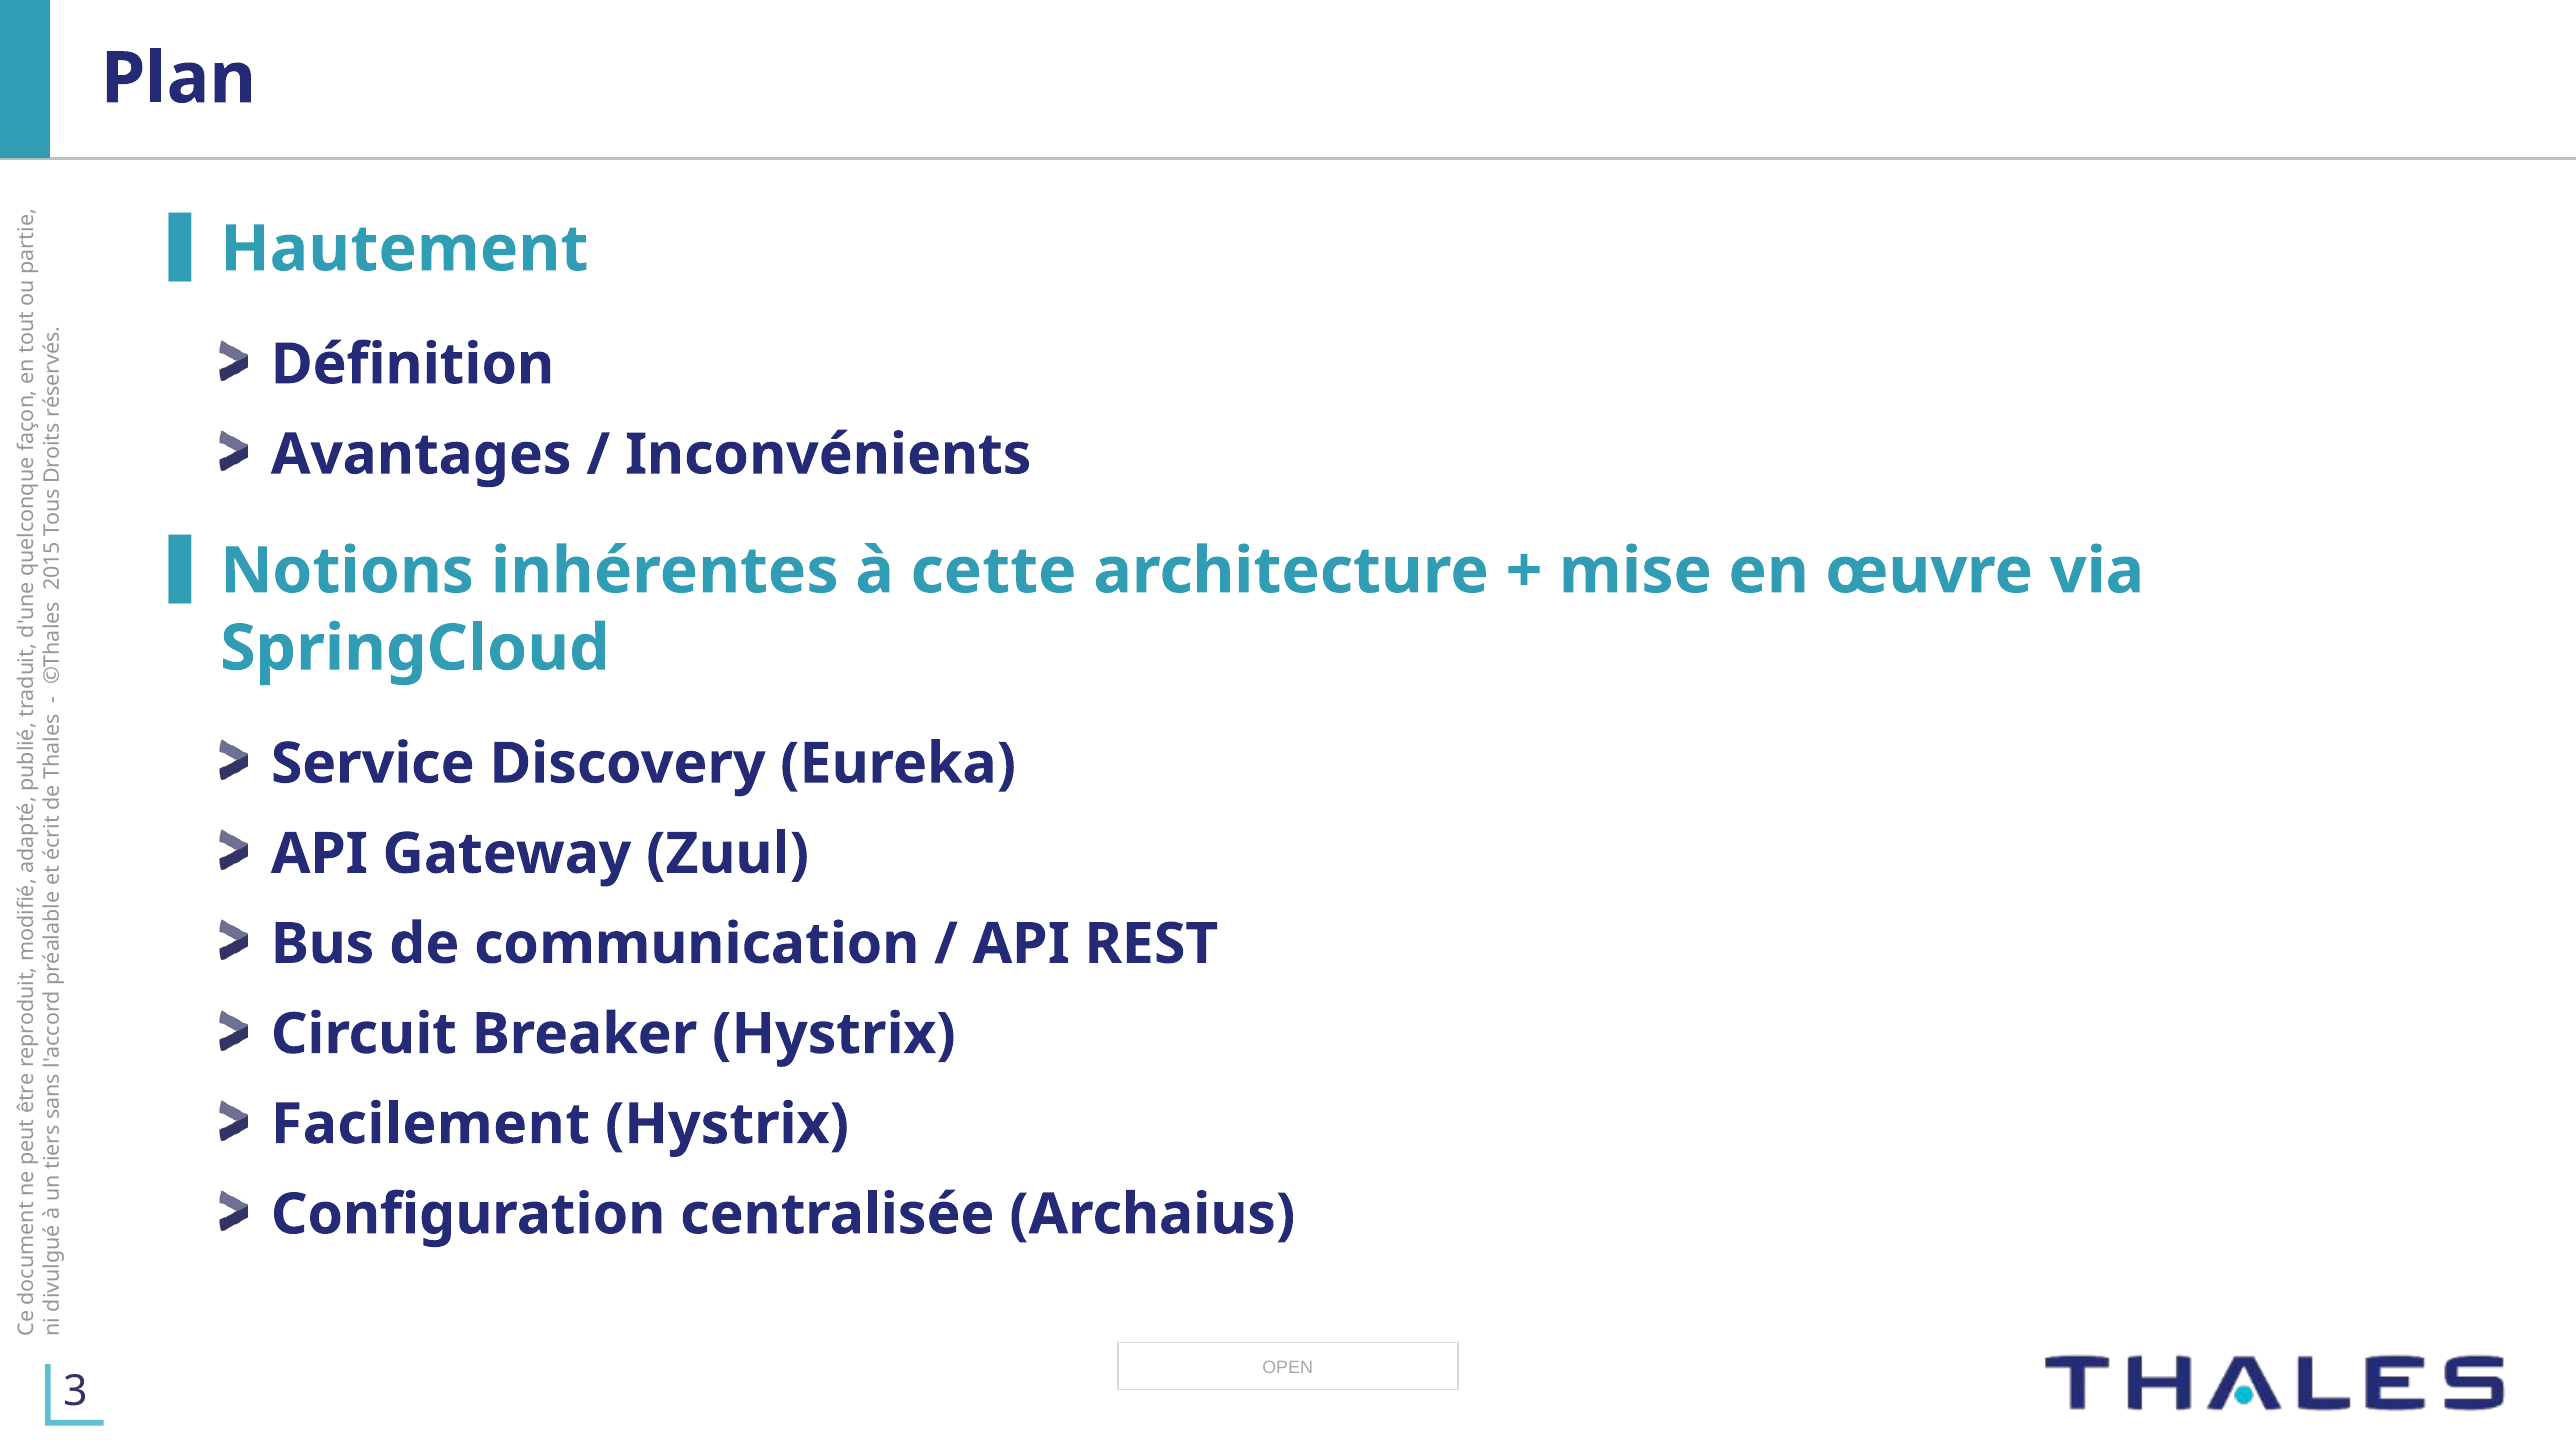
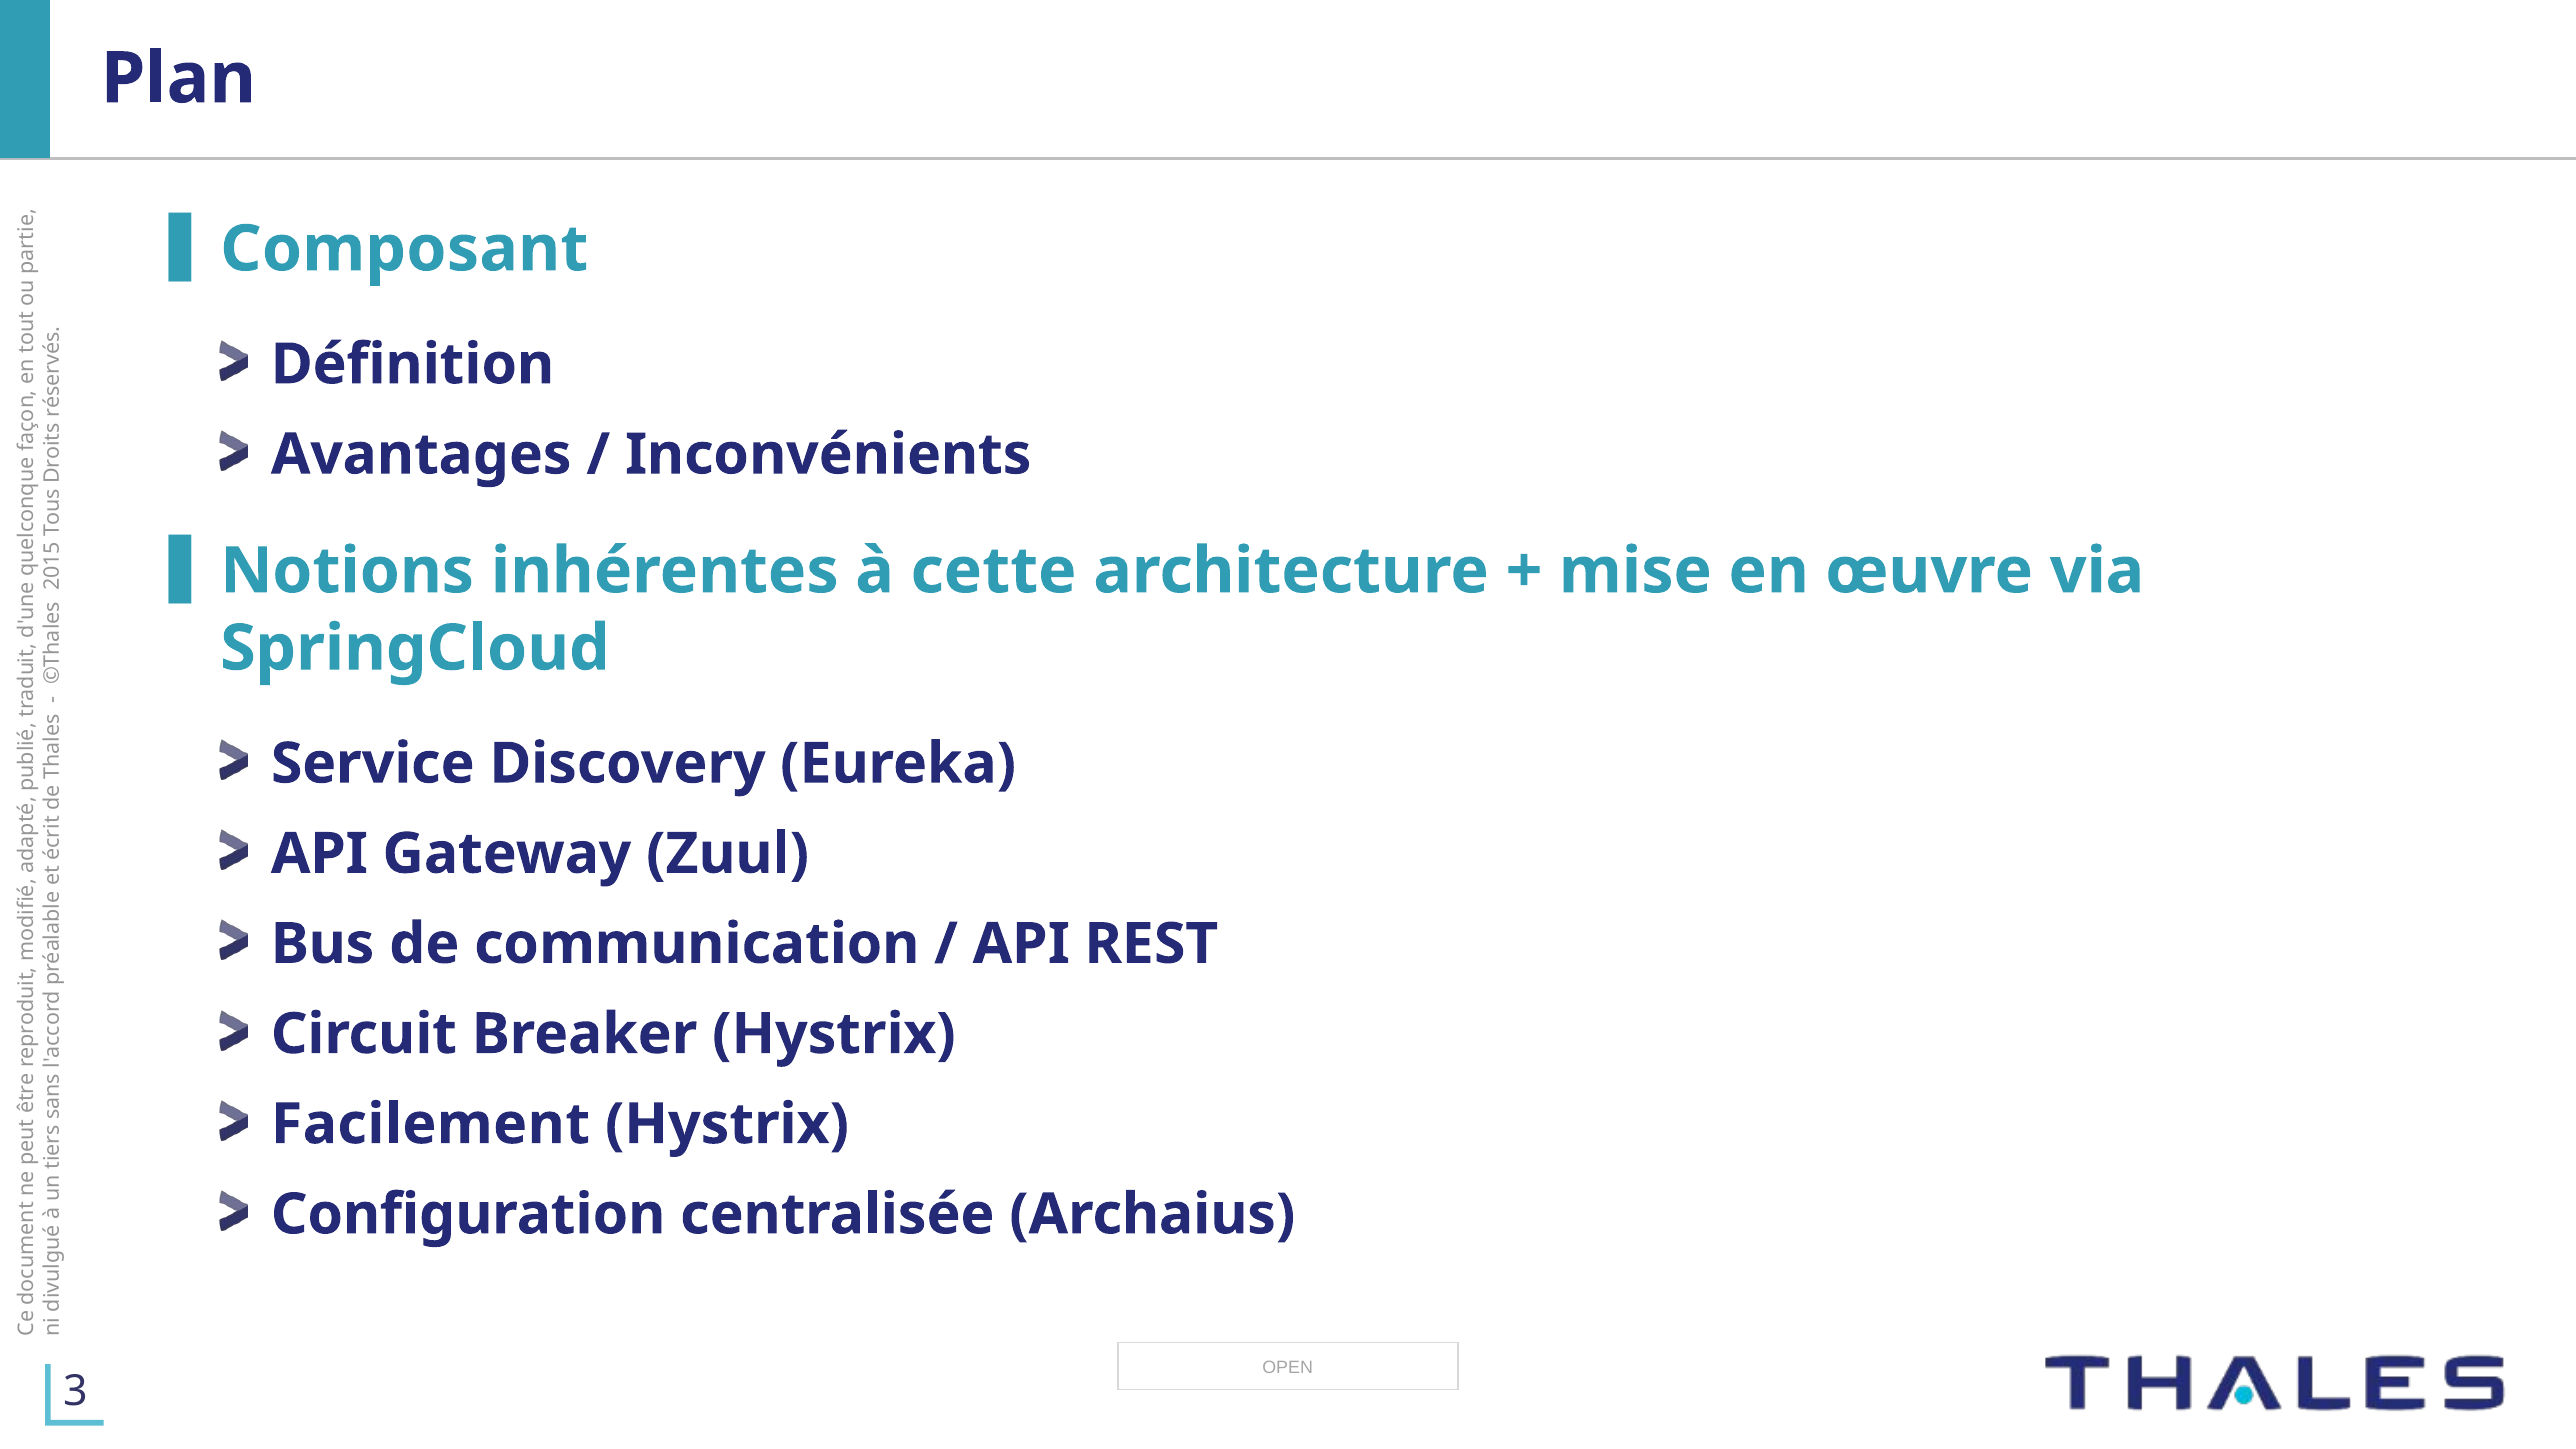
Hautement: Hautement -> Composant (404, 249)
